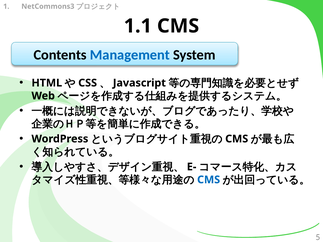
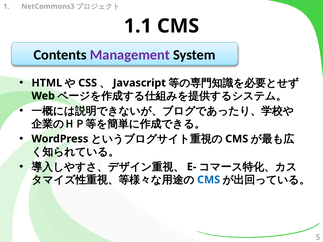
Management colour: blue -> purple (130, 55)
